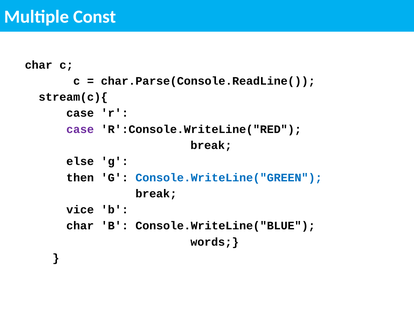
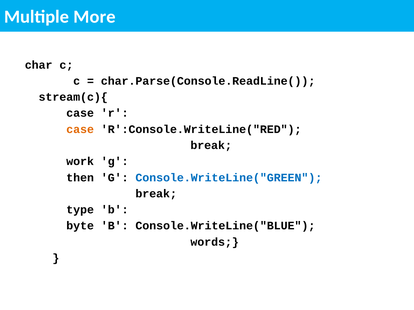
Const: Const -> More (94, 17)
case colour: purple -> orange (80, 129)
else: else -> work (80, 162)
vice: vice -> type (80, 210)
char: char -> byte (80, 226)
